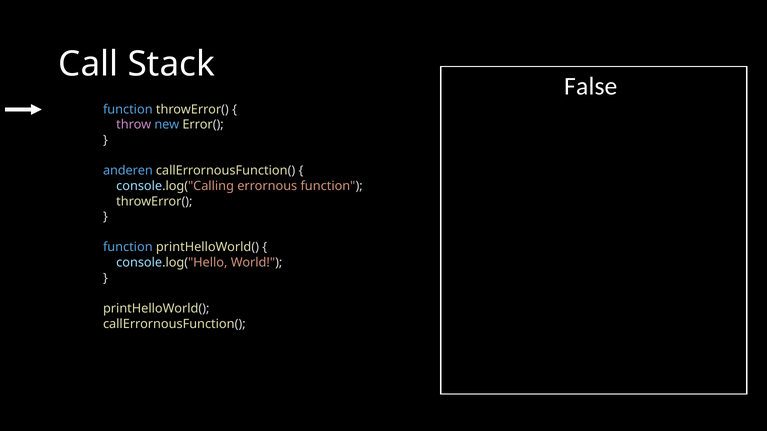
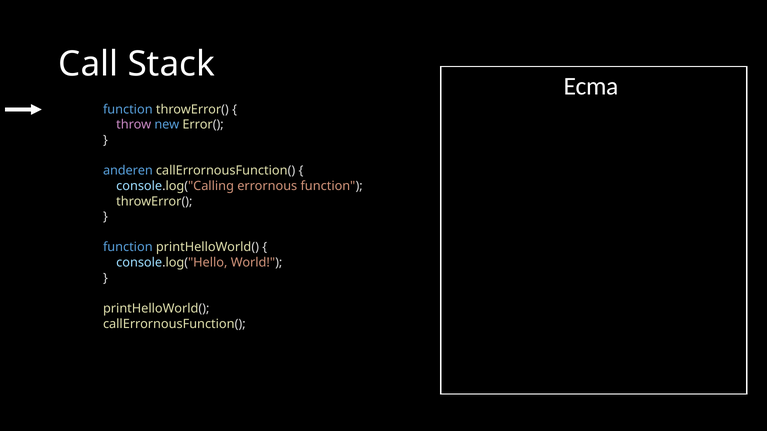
False: False -> Ecma (591, 86)
